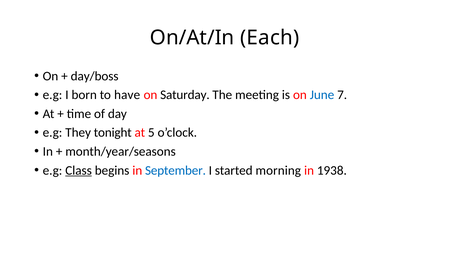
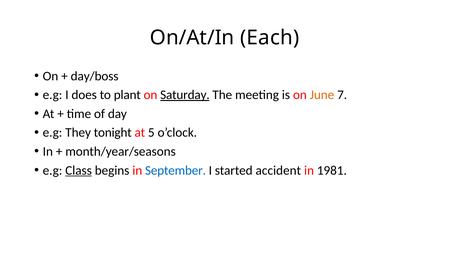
born: born -> does (84, 95)
have: have -> plant (127, 95)
Saturday underline: none -> present (185, 95)
June colour: blue -> orange (322, 95)
morning: morning -> accident (278, 170)
1938: 1938 -> 1981 (332, 170)
